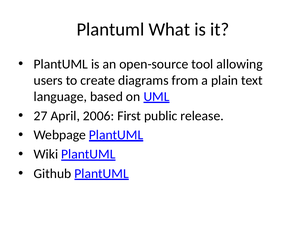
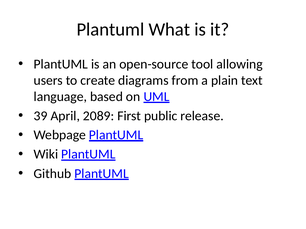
27: 27 -> 39 (41, 116)
2006: 2006 -> 2089 (99, 116)
